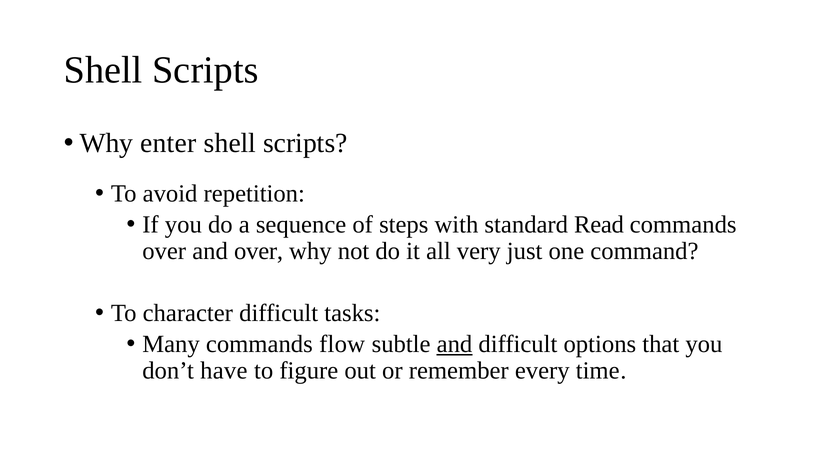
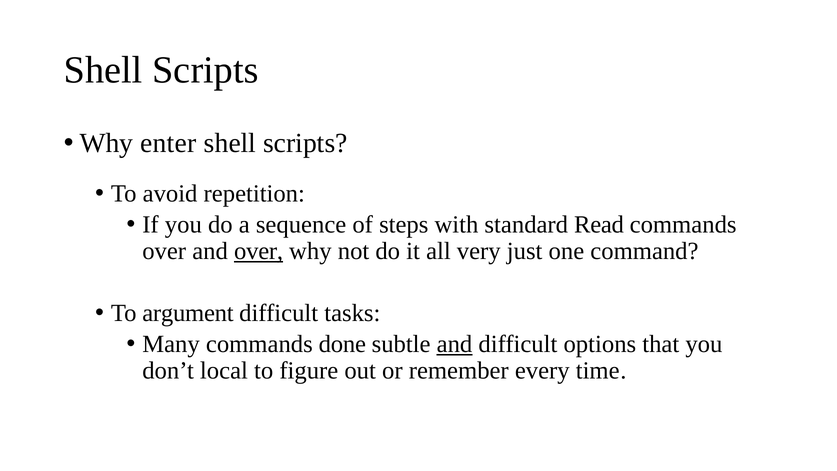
over underline: none -> present (259, 251)
character: character -> argument (188, 313)
flow: flow -> done (342, 344)
have: have -> local (224, 370)
